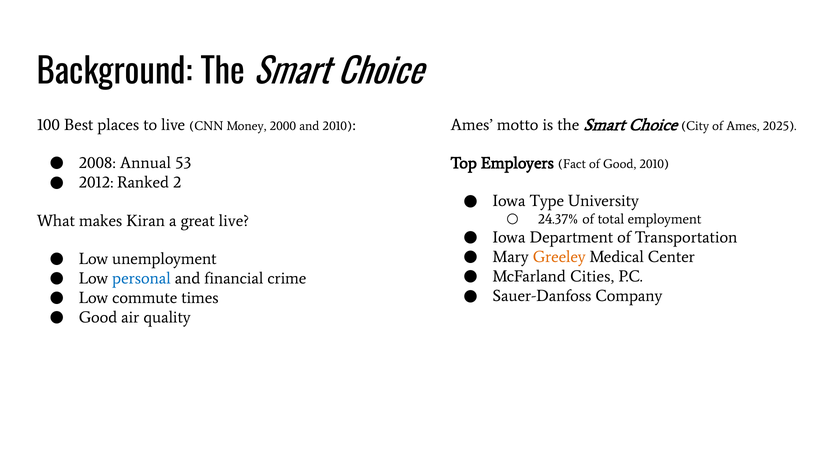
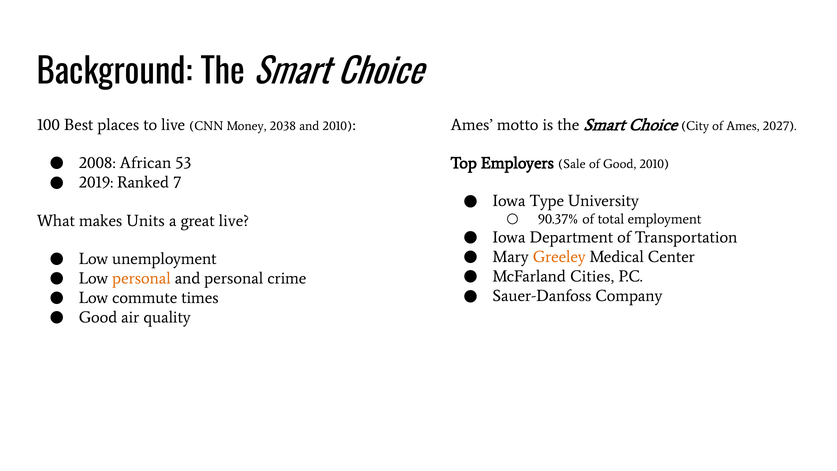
2000: 2000 -> 2038 (283, 126)
2025: 2025 -> 2027 (780, 126)
Annual: Annual -> African (145, 163)
Fact: Fact -> Sale (572, 164)
2012: 2012 -> 2019 (96, 182)
2: 2 -> 7 (177, 182)
24.37%: 24.37% -> 90.37% (558, 219)
Kiran: Kiran -> Units (146, 221)
personal colour: blue -> orange (141, 278)
and financial: financial -> personal (234, 278)
